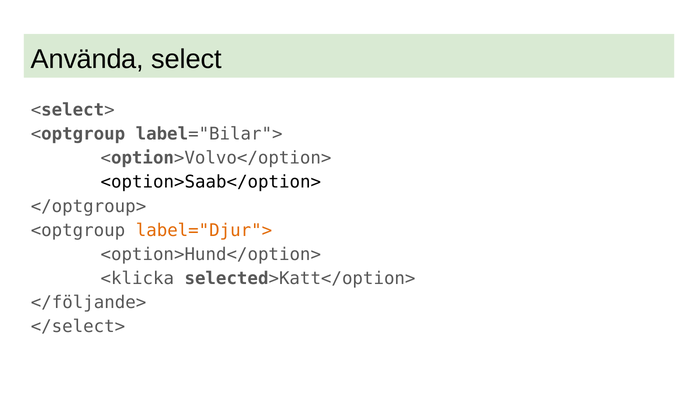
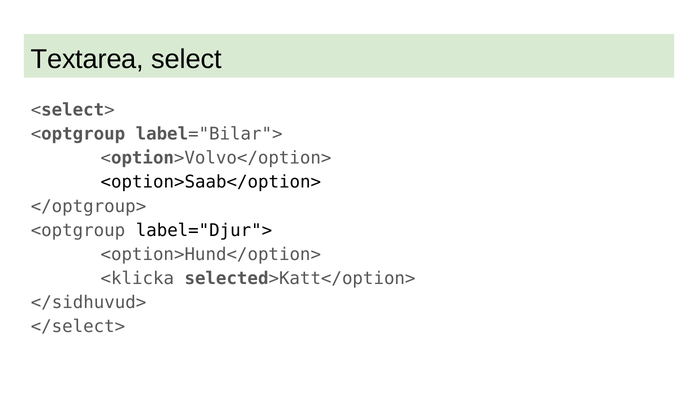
Använda: Använda -> Textarea (87, 59)
label="Djur"> colour: orange -> black (204, 230)
</följande>: </följande> -> </sidhuvud> (89, 302)
